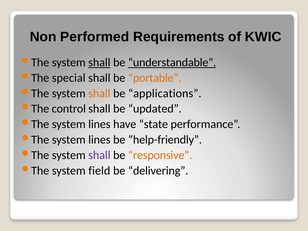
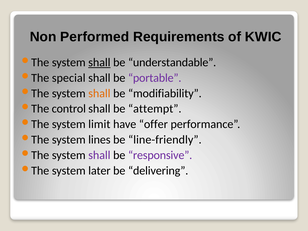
understandable underline: present -> none (172, 62)
portable colour: orange -> purple (155, 78)
applications: applications -> modifiability (165, 93)
updated: updated -> attempt (155, 109)
lines: lines -> limit (99, 124)
state: state -> offer (153, 124)
help-friendly: help-friendly -> line-friendly (165, 140)
responsive colour: orange -> purple (160, 155)
field: field -> later (99, 171)
